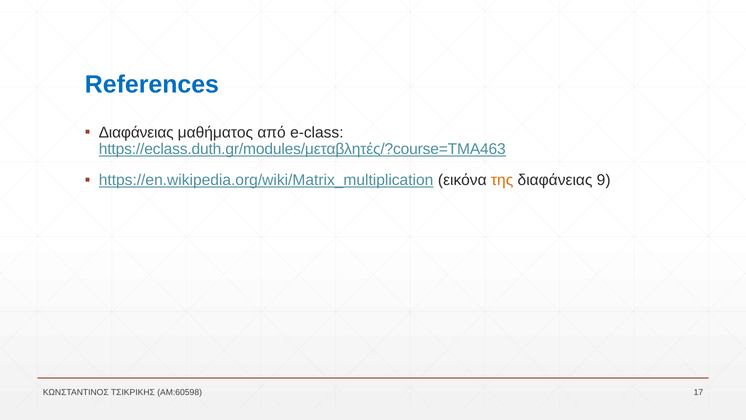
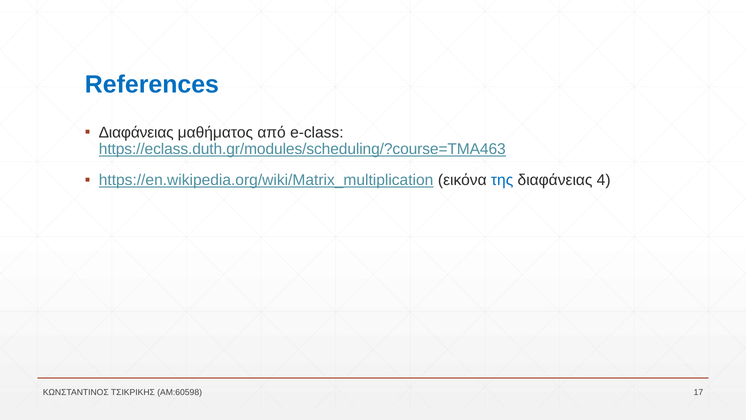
https://eclass.duth.gr/modules/μεταβλητές/?course=TMA463: https://eclass.duth.gr/modules/μεταβλητές/?course=TMA463 -> https://eclass.duth.gr/modules/scheduling/?course=TMA463 (302, 149)
της colour: orange -> blue (502, 180)
9: 9 -> 4 (604, 180)
